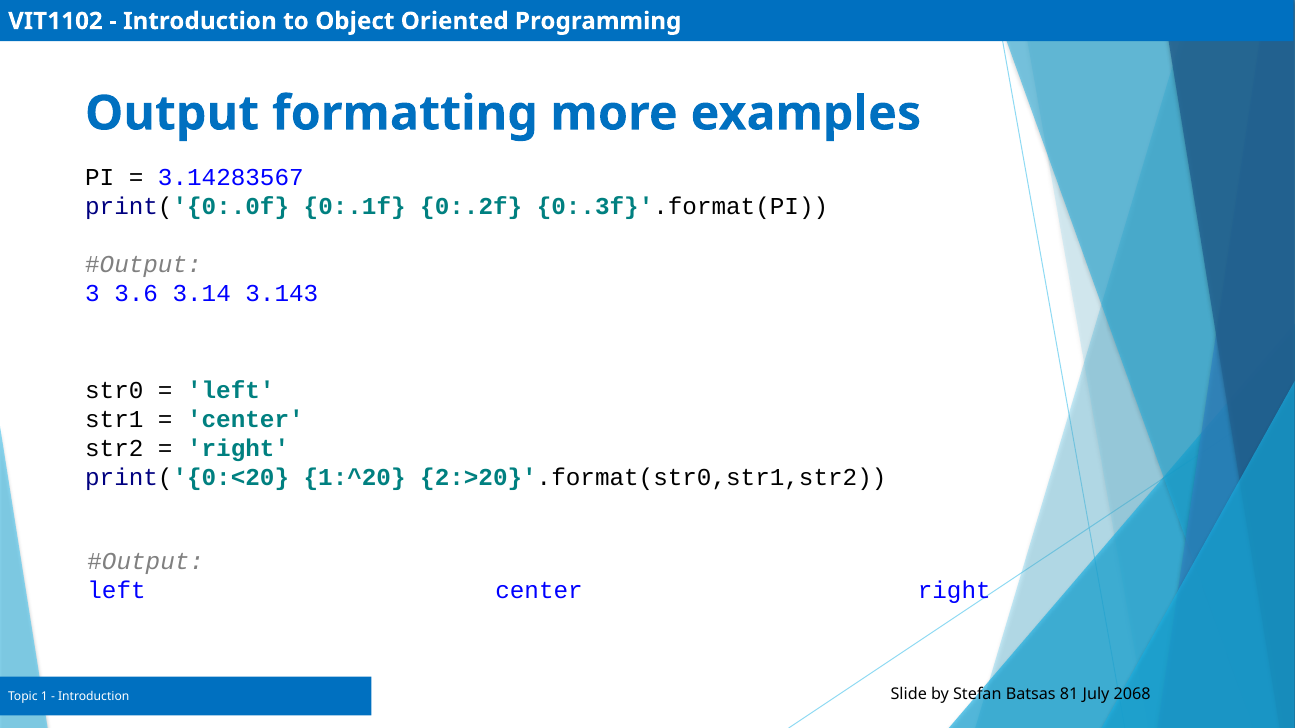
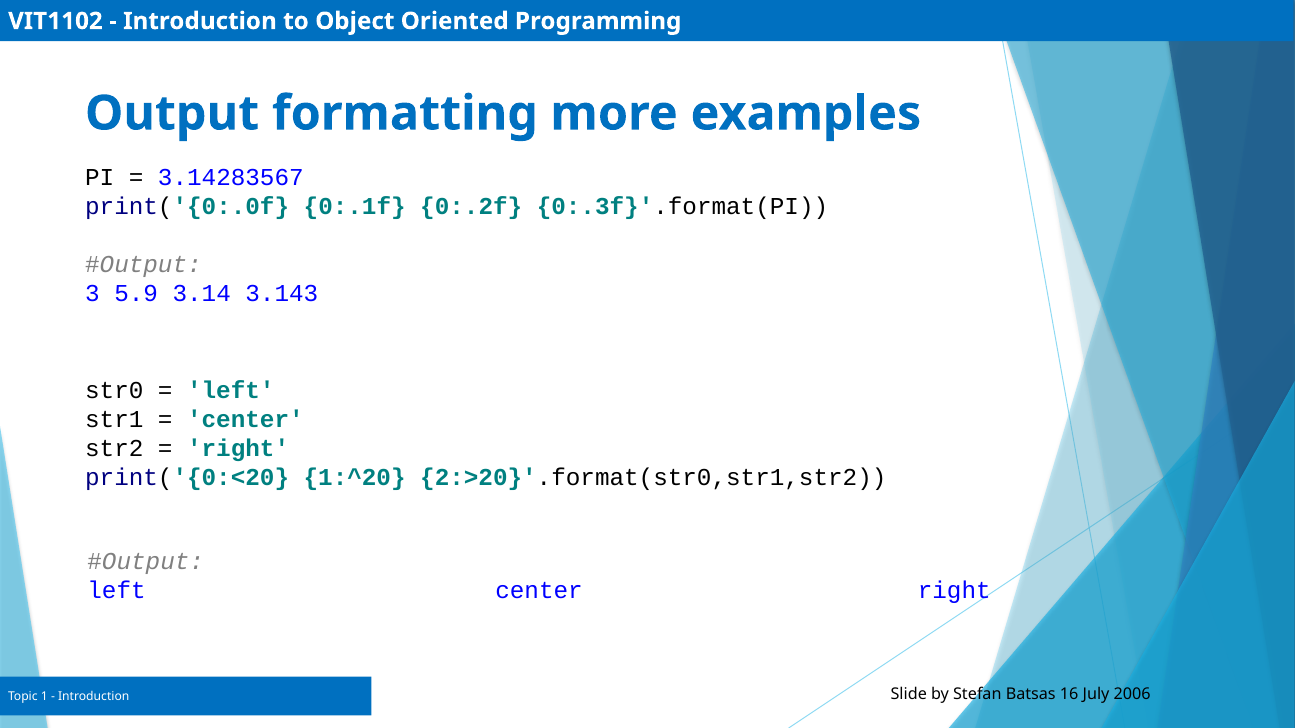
3.6: 3.6 -> 5.9 (136, 294)
81: 81 -> 16 (1069, 695)
2068: 2068 -> 2006 (1132, 695)
